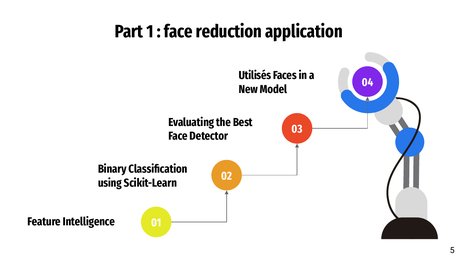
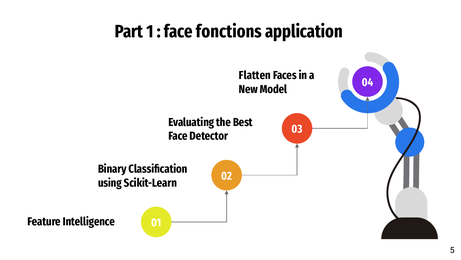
reduction: reduction -> fonctions (229, 31)
Utilisés: Utilisés -> Flatten (255, 75)
